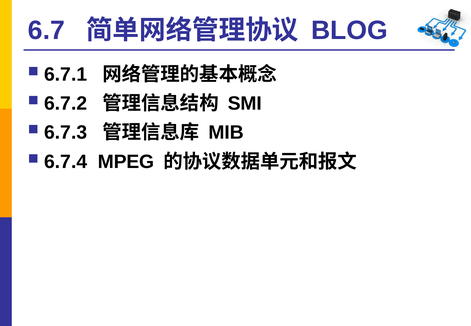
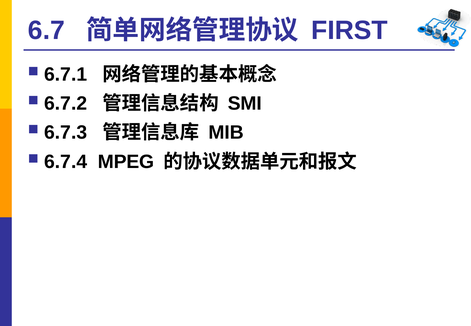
BLOG: BLOG -> FIRST (349, 30)
